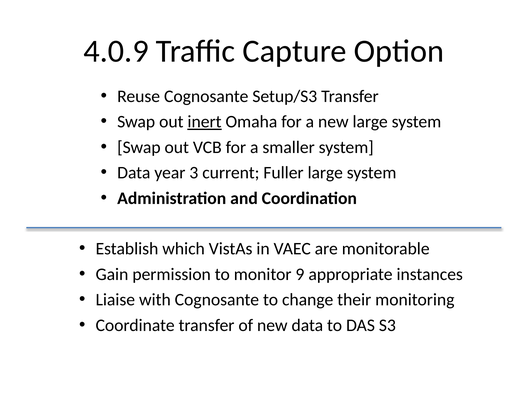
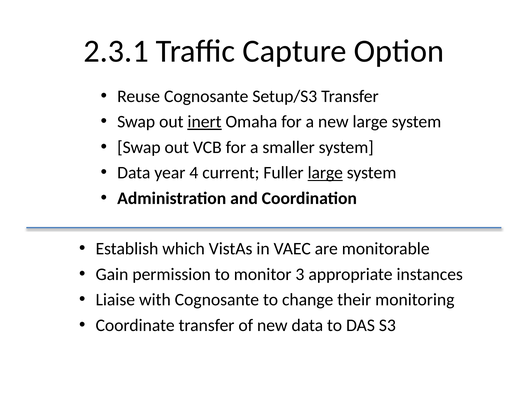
4.0.9: 4.0.9 -> 2.3.1 (116, 51)
3: 3 -> 4 (194, 173)
large underline: none -> present (325, 173)
9: 9 -> 3 (300, 274)
